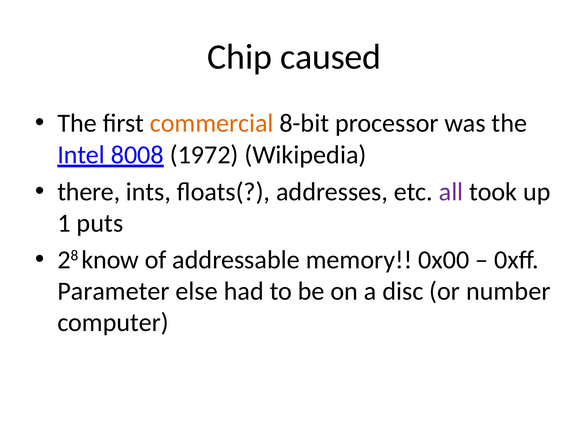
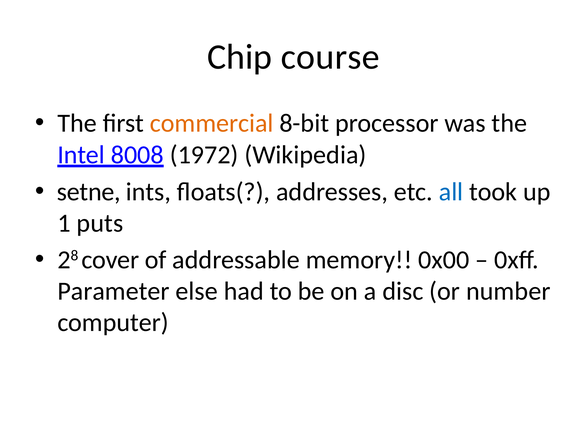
caused: caused -> course (330, 57)
there: there -> setne (89, 192)
all colour: purple -> blue (451, 192)
know: know -> cover (110, 260)
